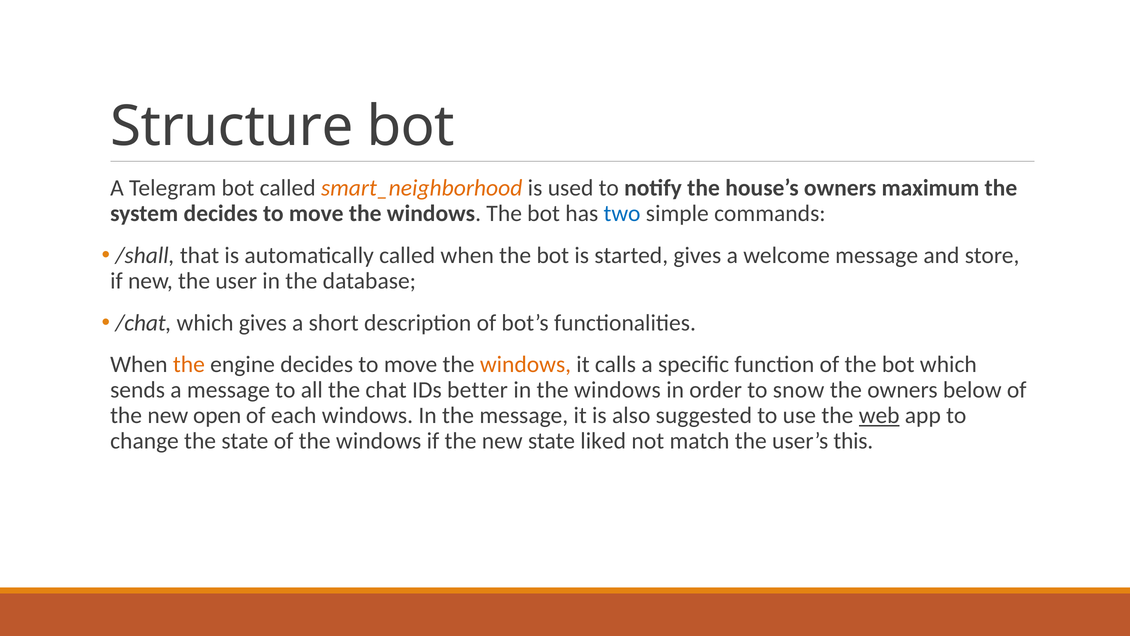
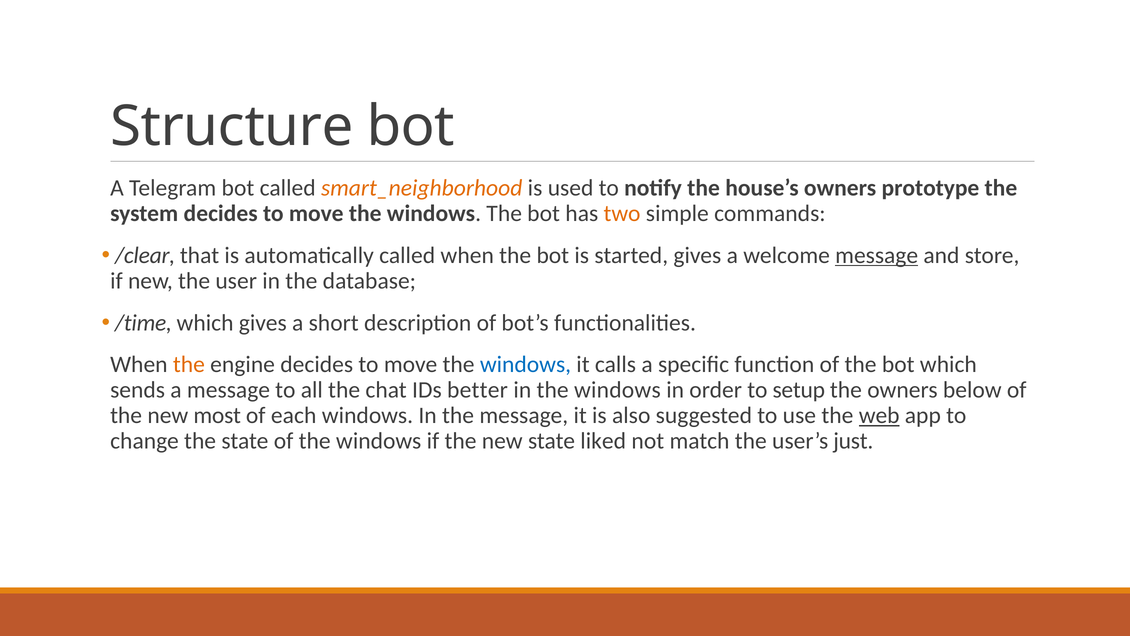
maximum: maximum -> prototype (930, 188)
two colour: blue -> orange (622, 213)
/shall: /shall -> /clear (145, 255)
message underline: none -> present (877, 255)
/chat: /chat -> /time (143, 323)
windows colour: orange -> blue (525, 364)
snow: snow -> setup (799, 390)
open: open -> most (217, 415)
this: this -> just (853, 441)
